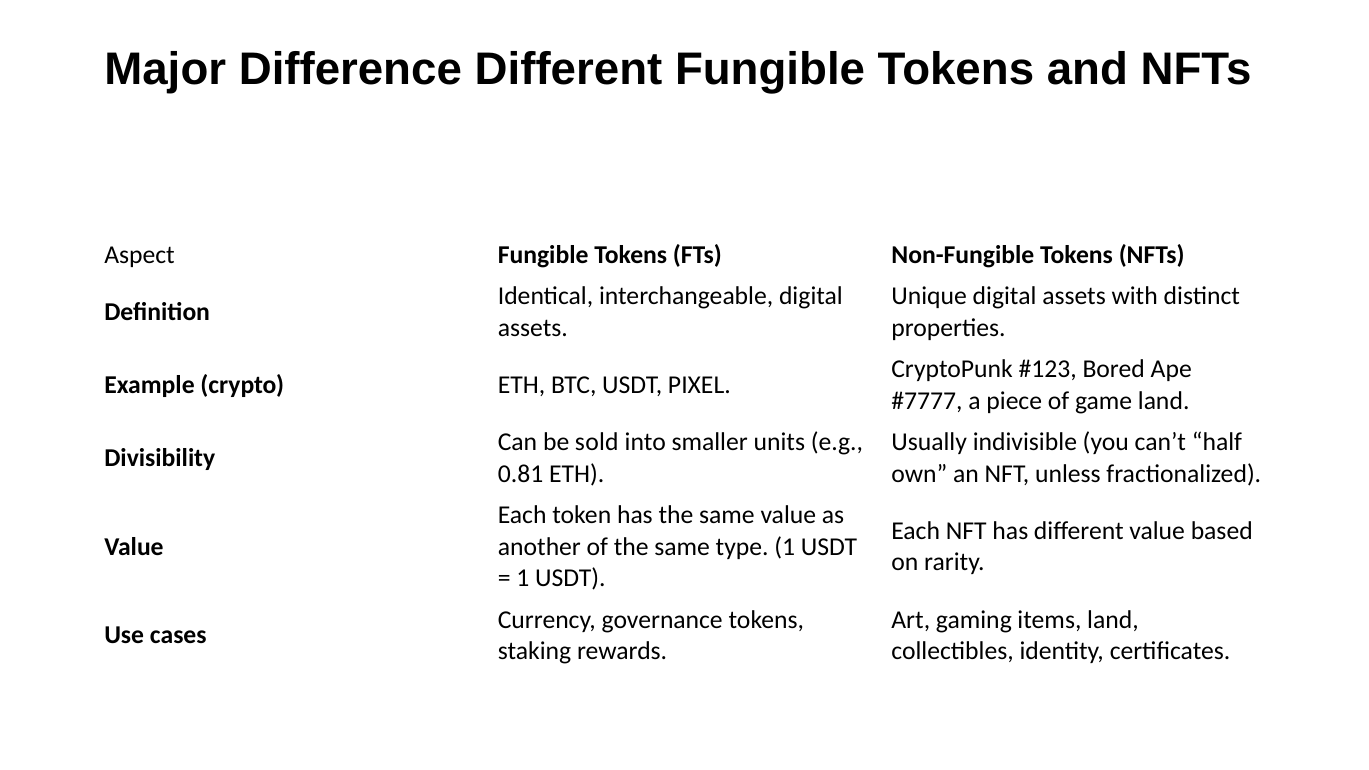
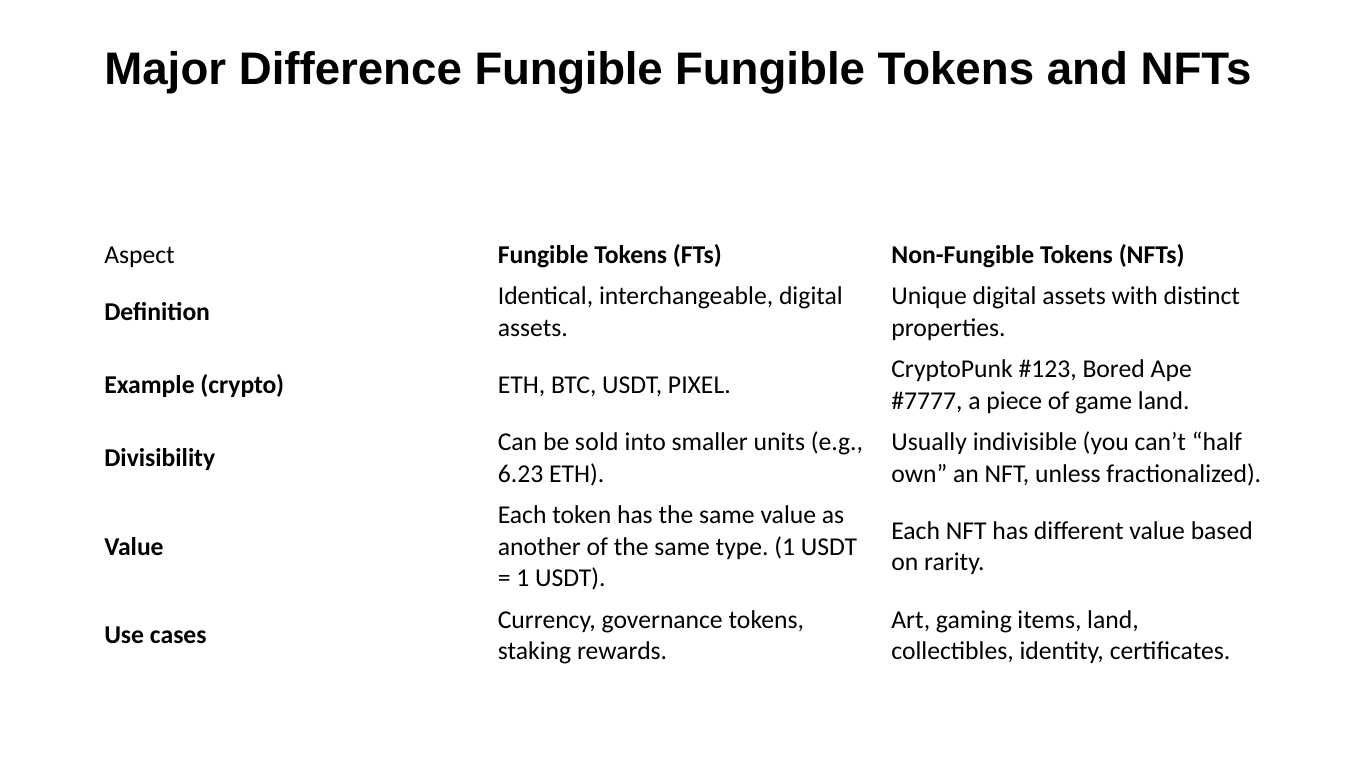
Difference Different: Different -> Fungible (569, 69)
0.81: 0.81 -> 6.23 (521, 474)
